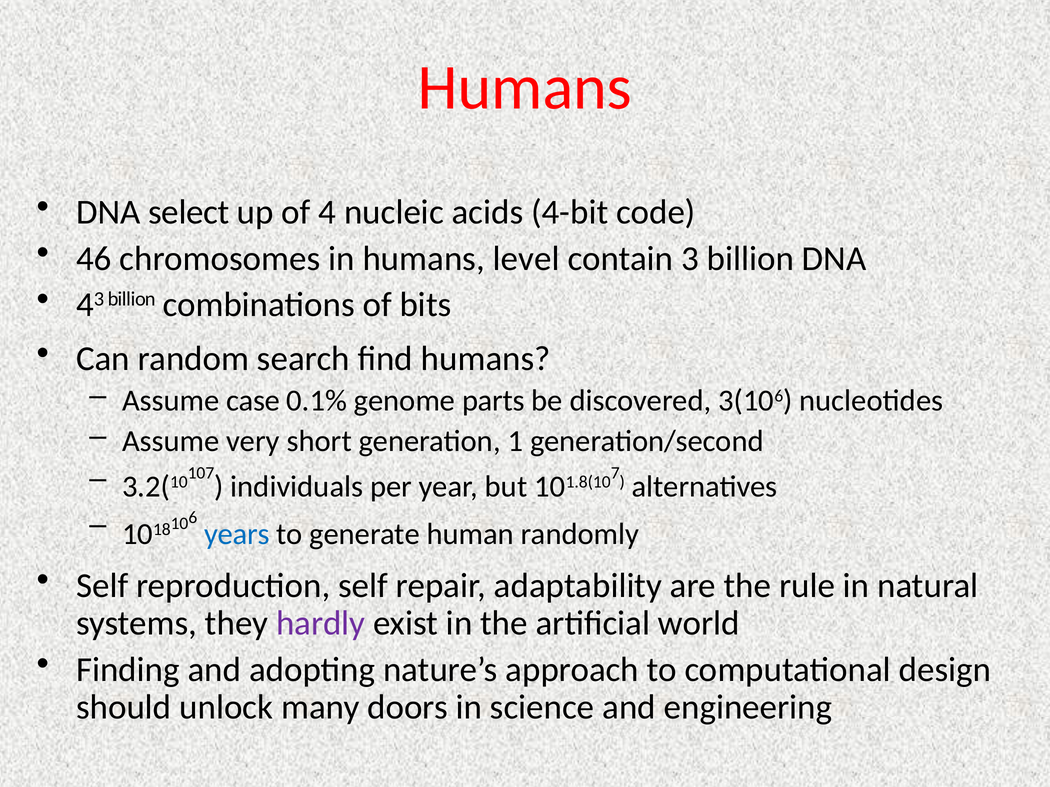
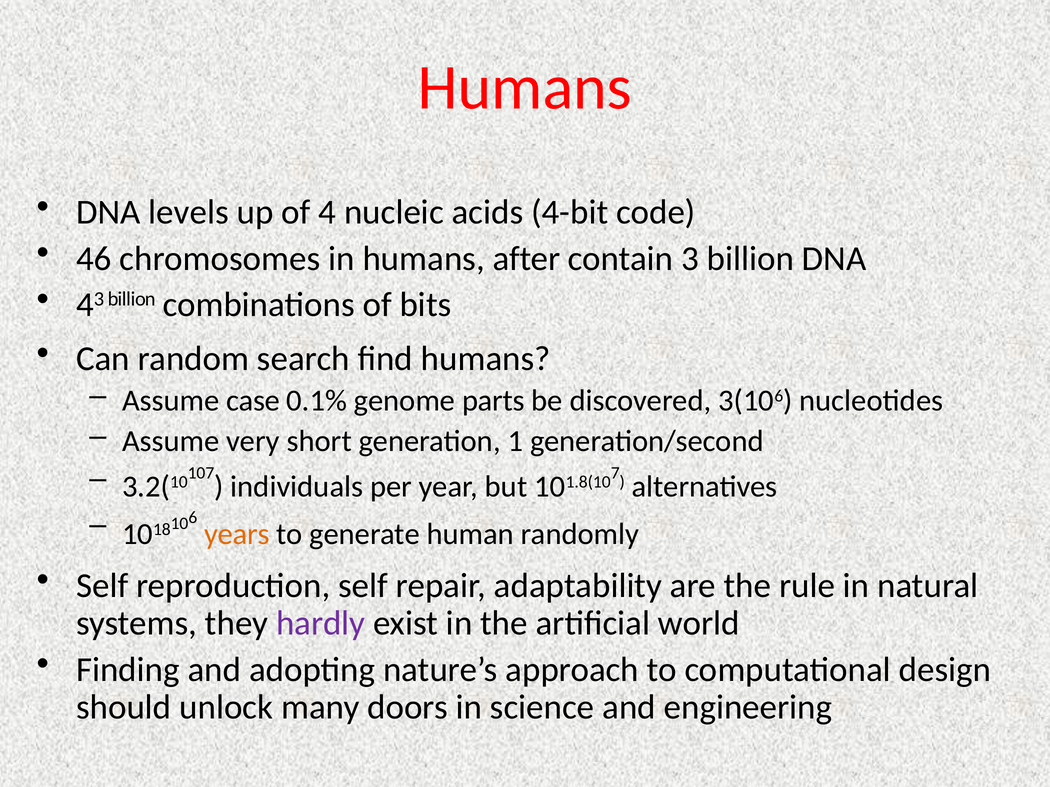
select: select -> levels (189, 212)
level: level -> after (526, 259)
years colour: blue -> orange (237, 534)
